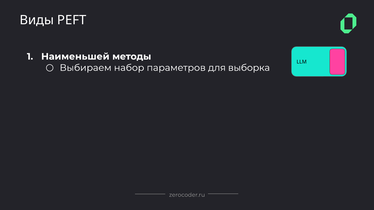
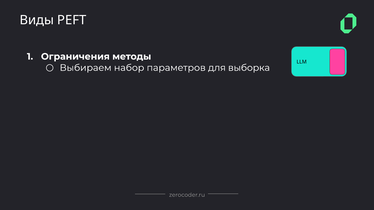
Наименьшей: Наименьшей -> Ограничения (75, 57)
